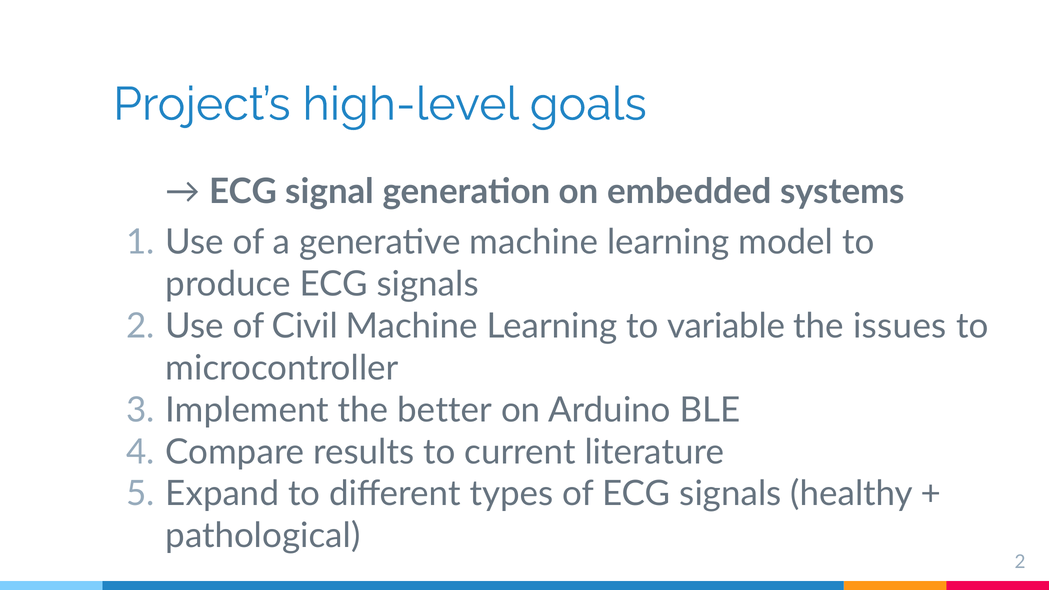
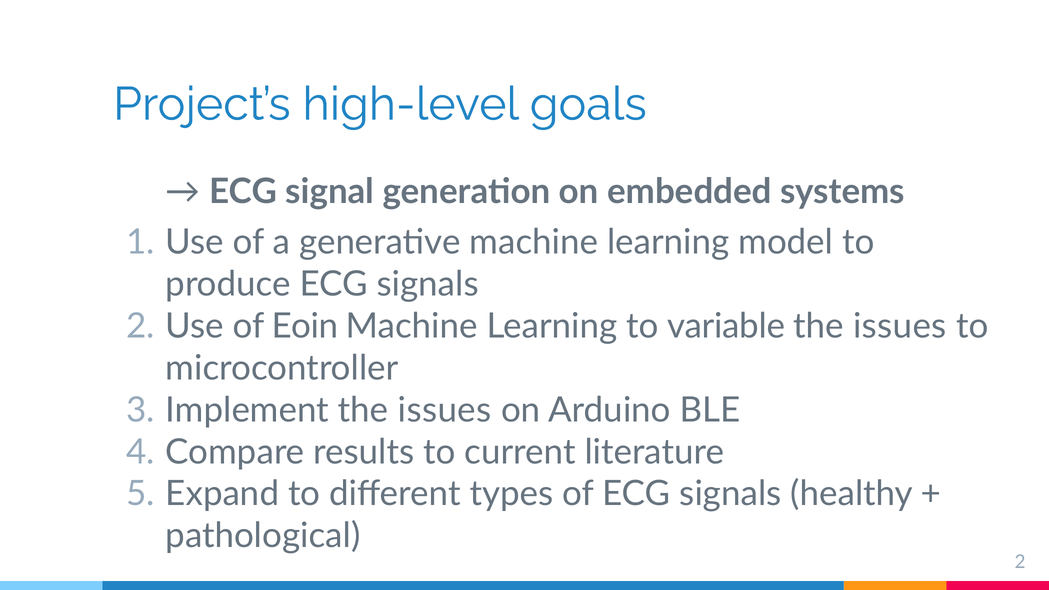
Civil: Civil -> Eoin (305, 326)
Implement the better: better -> issues (445, 410)
